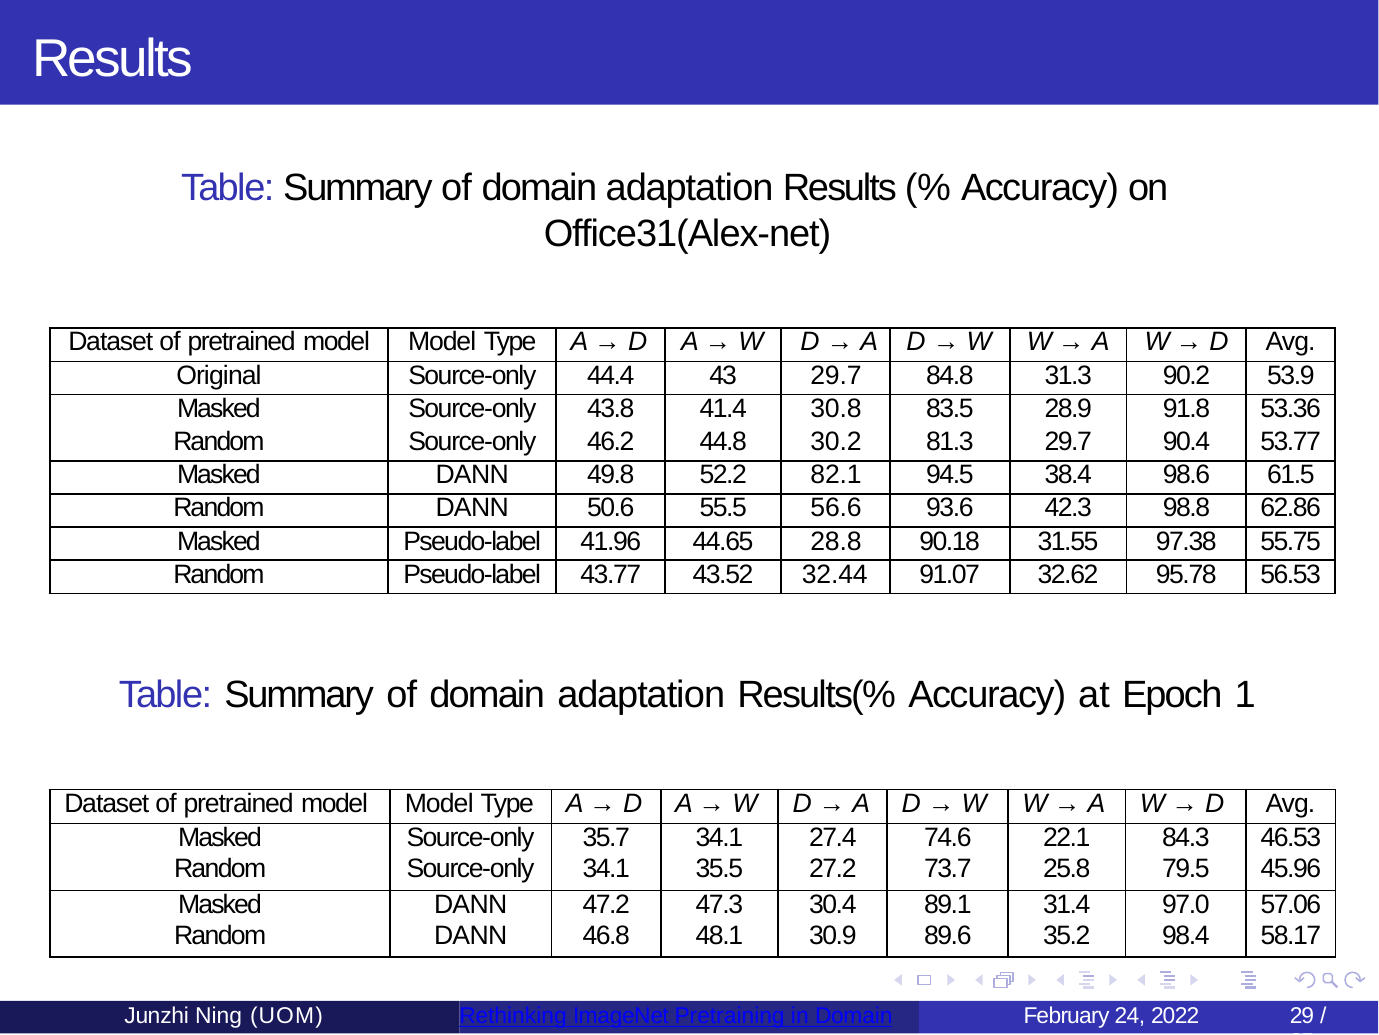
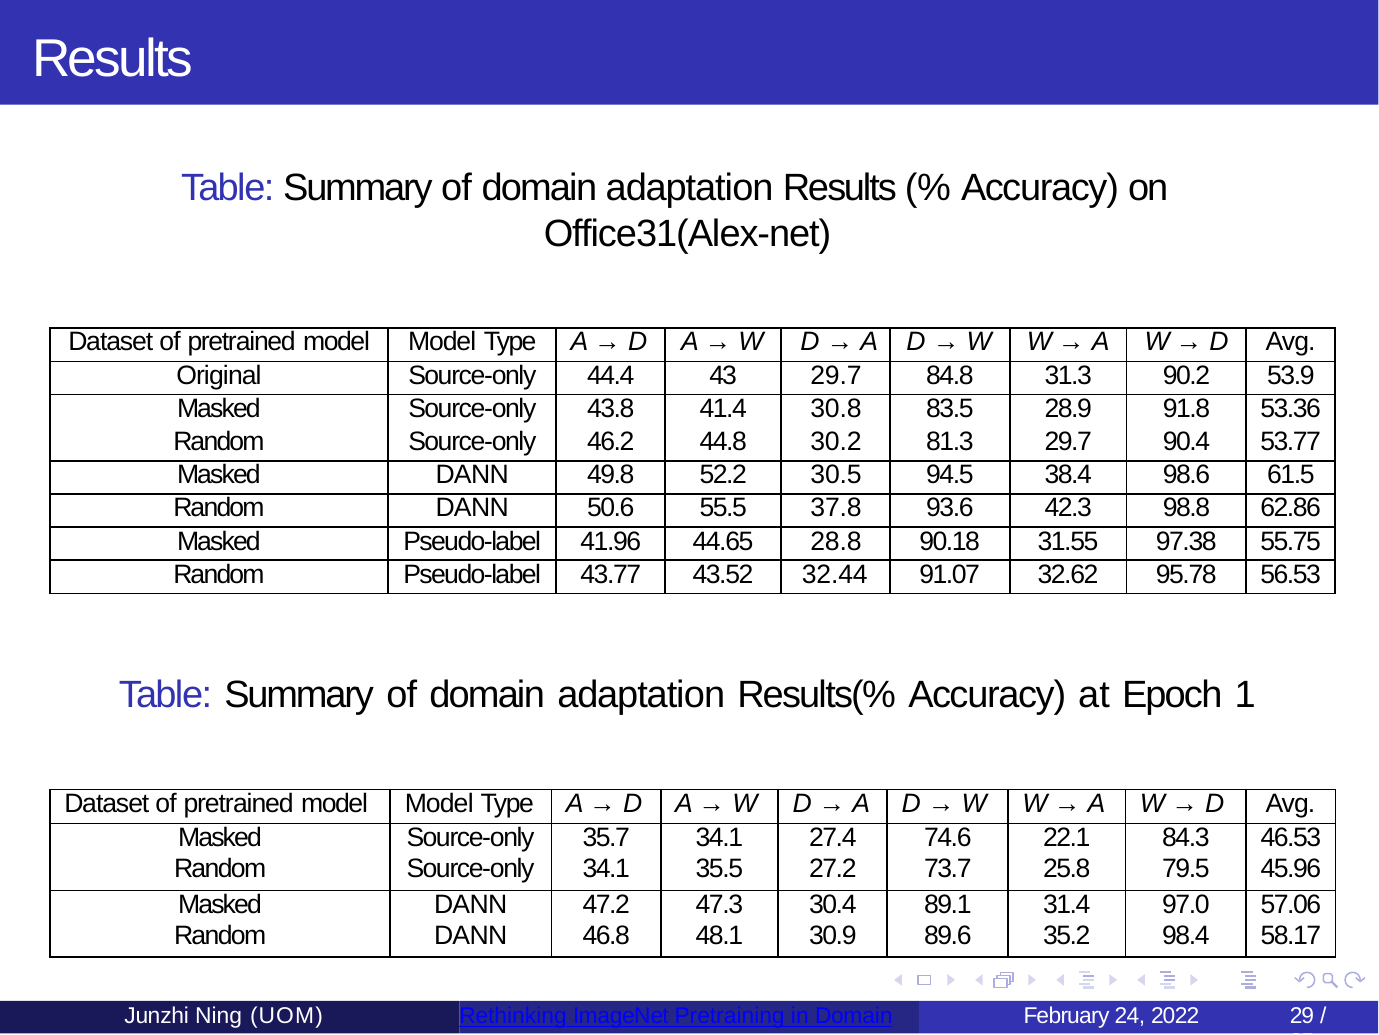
82.1: 82.1 -> 30.5 (836, 475)
56.6: 56.6 -> 37.8 (836, 508)
